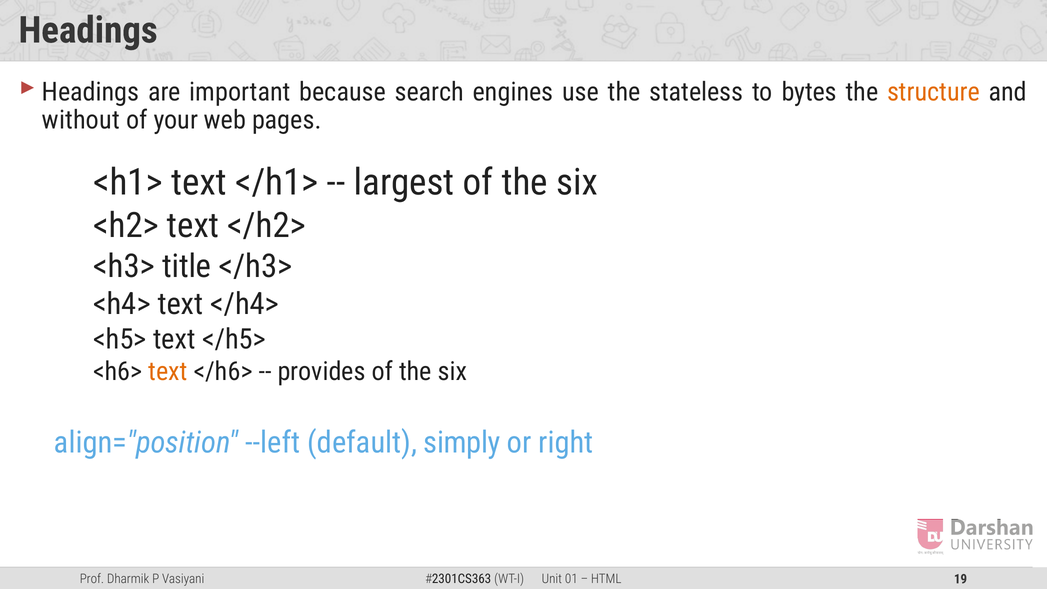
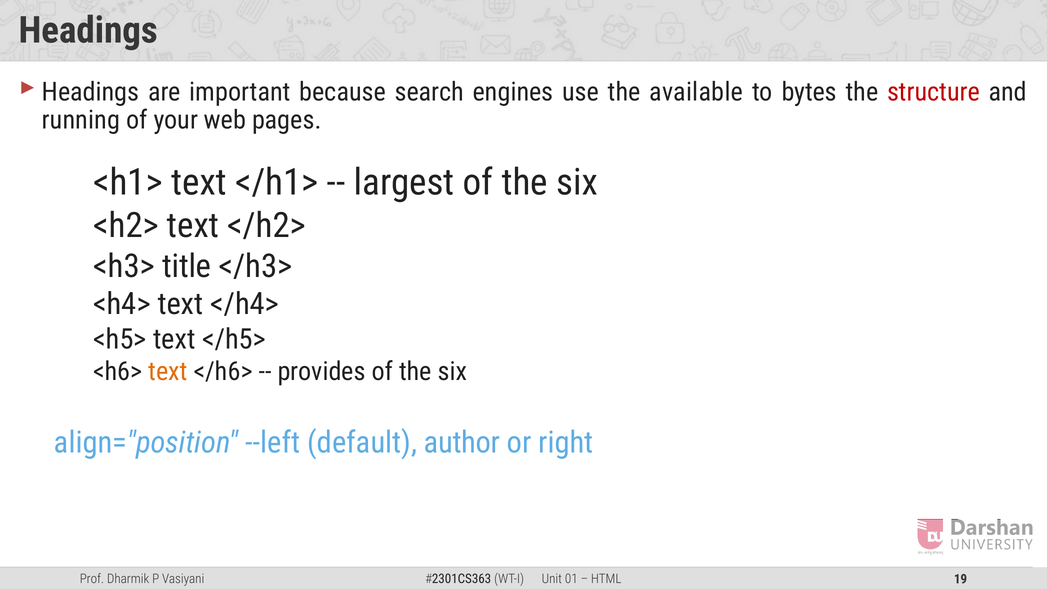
stateless: stateless -> available (696, 92)
structure colour: orange -> red (933, 92)
without: without -> running (81, 120)
simply: simply -> author (462, 443)
